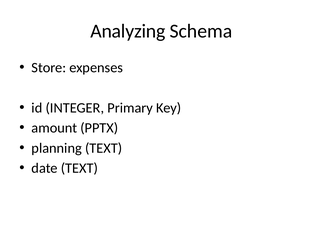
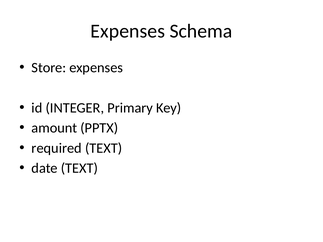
Analyzing: Analyzing -> Expenses (128, 31)
planning: planning -> required (57, 148)
